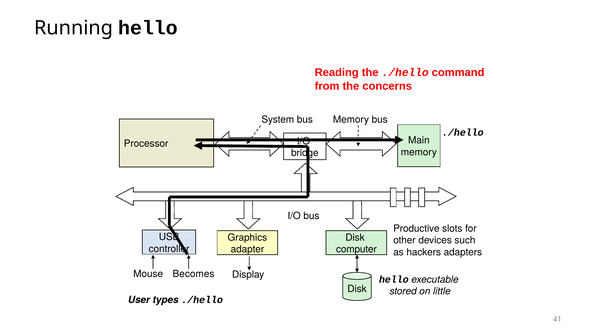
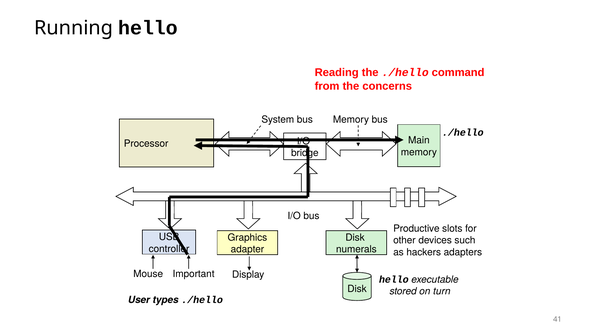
computer: computer -> numerals (356, 250)
Becomes: Becomes -> Important (194, 274)
little: little -> turn (442, 292)
